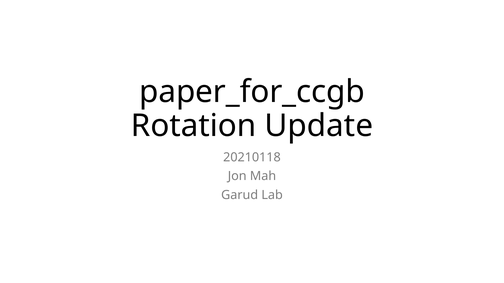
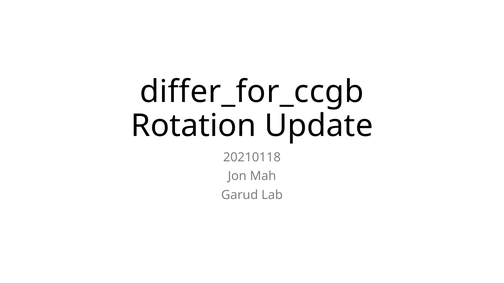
paper_for_ccgb: paper_for_ccgb -> differ_for_ccgb (252, 92)
